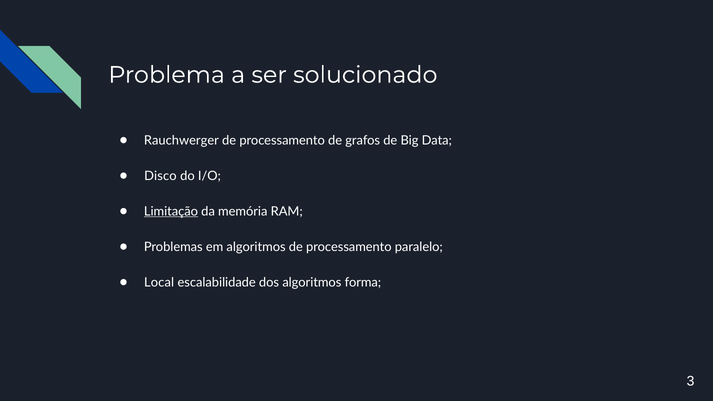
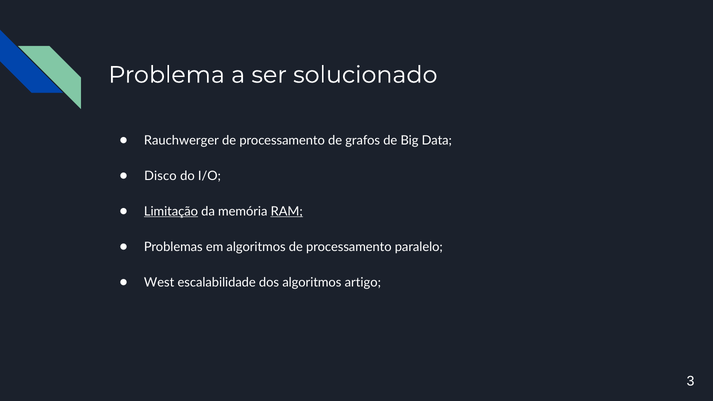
RAM underline: none -> present (287, 211)
Local: Local -> West (159, 282)
forma: forma -> artigo (363, 282)
